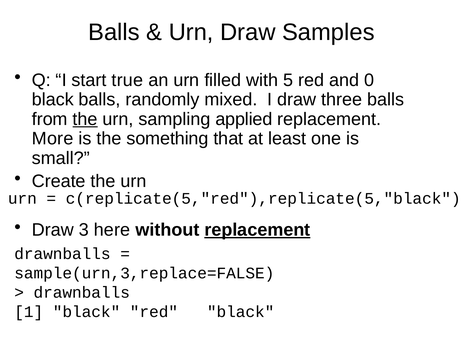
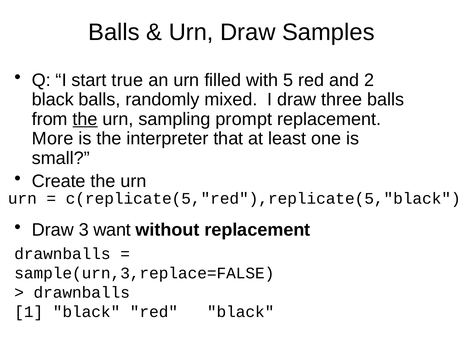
0: 0 -> 2 (369, 80)
applied: applied -> prompt (244, 119)
something: something -> interpreter (167, 138)
here: here -> want (112, 229)
replacement underline: present -> none (257, 229)
